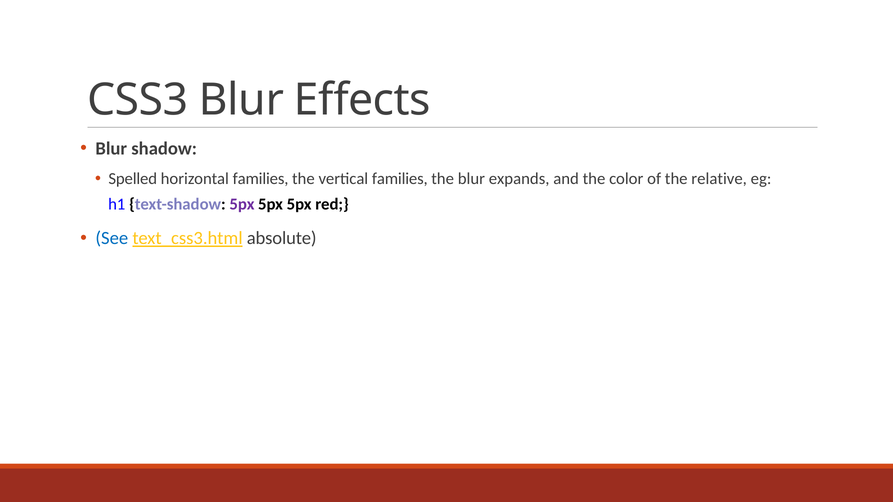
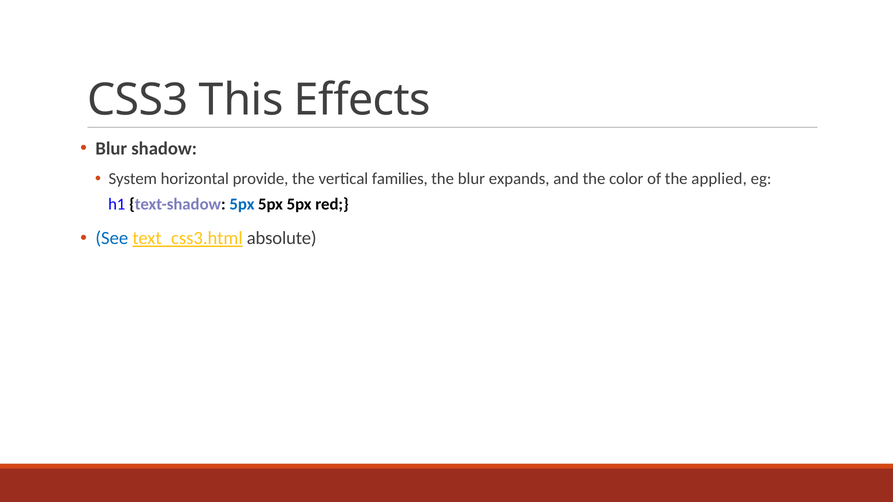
CSS3 Blur: Blur -> This (241, 100)
Spelled: Spelled -> System (133, 179)
horizontal families: families -> provide (261, 179)
relative: relative -> applied (719, 179)
5px colour: purple -> blue (242, 204)
